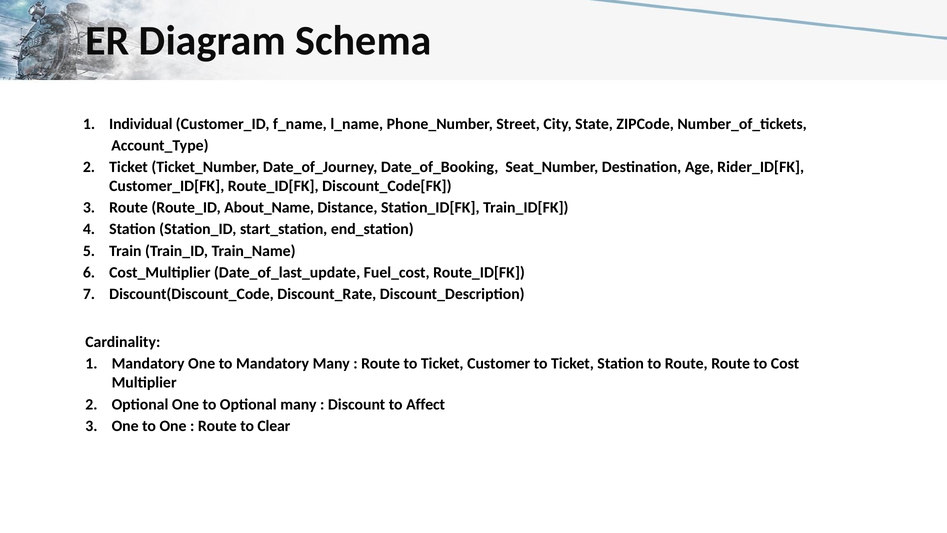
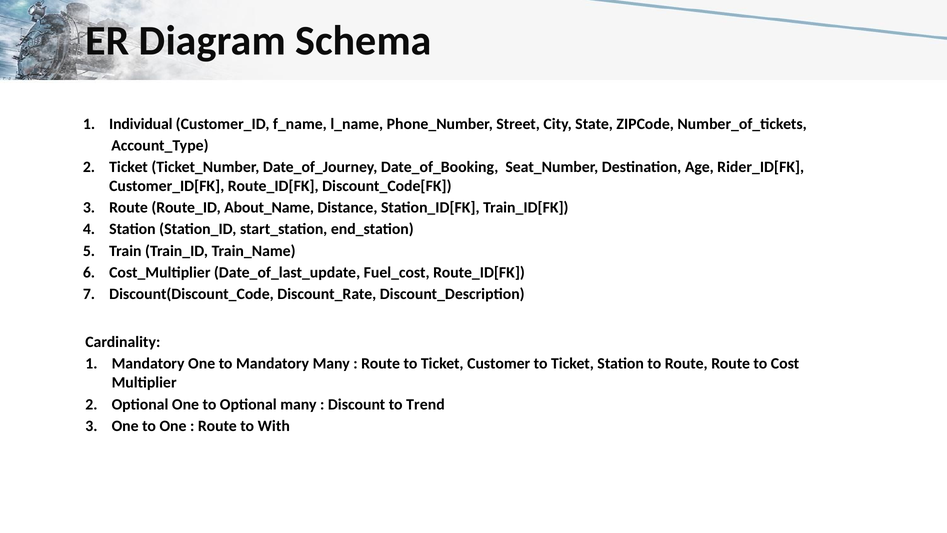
Affect: Affect -> Trend (425, 404)
Clear: Clear -> With (274, 426)
